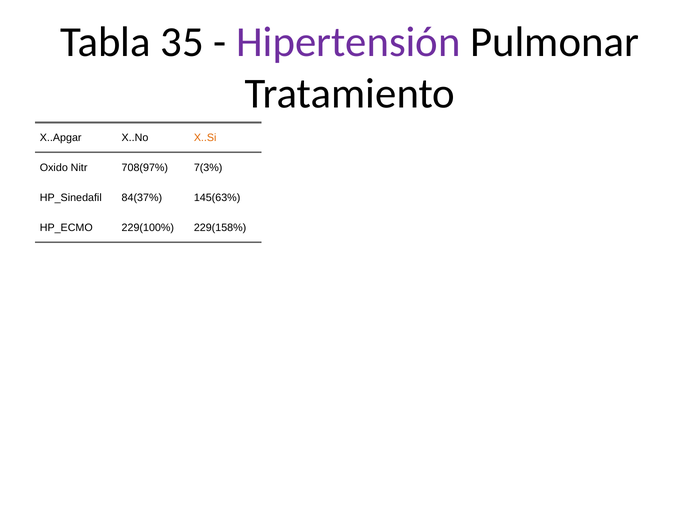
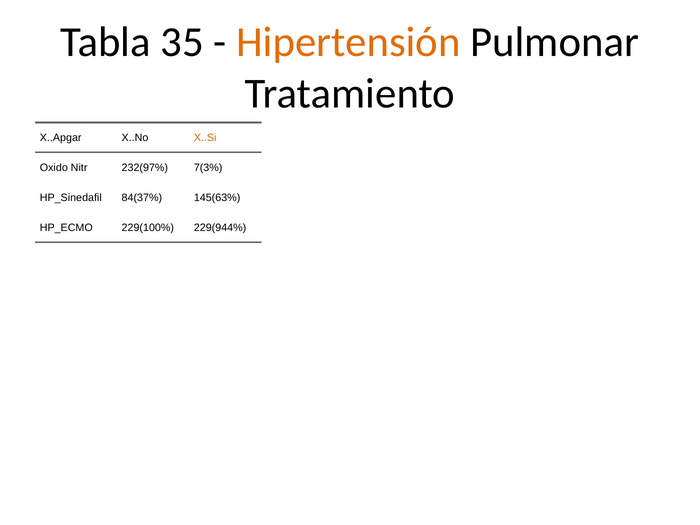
Hipertensión colour: purple -> orange (348, 42)
708(97%: 708(97% -> 232(97% (145, 168)
229(158%: 229(158% -> 229(944% (220, 227)
